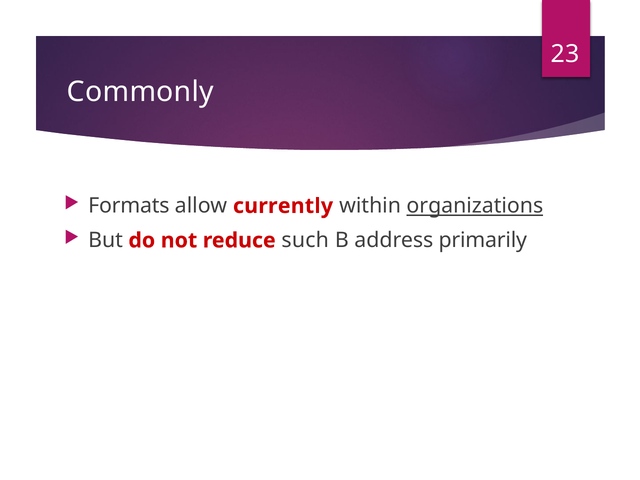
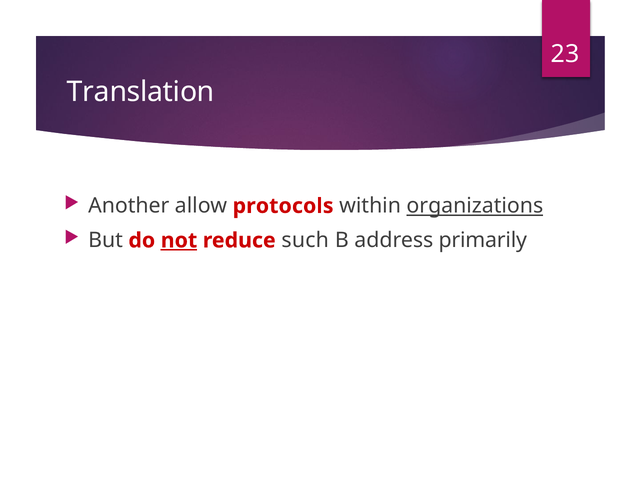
Commonly: Commonly -> Translation (141, 92)
Formats: Formats -> Another (129, 206)
currently: currently -> protocols (283, 206)
not underline: none -> present (179, 240)
